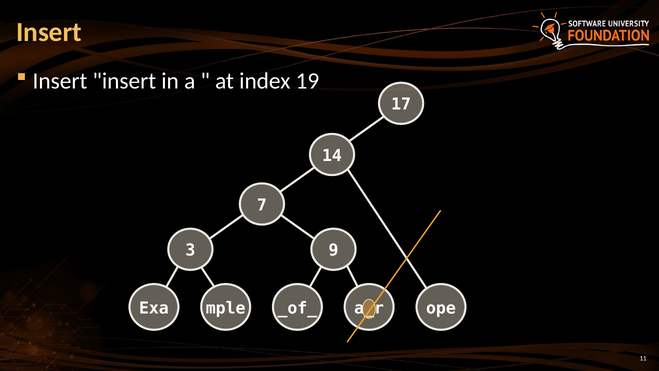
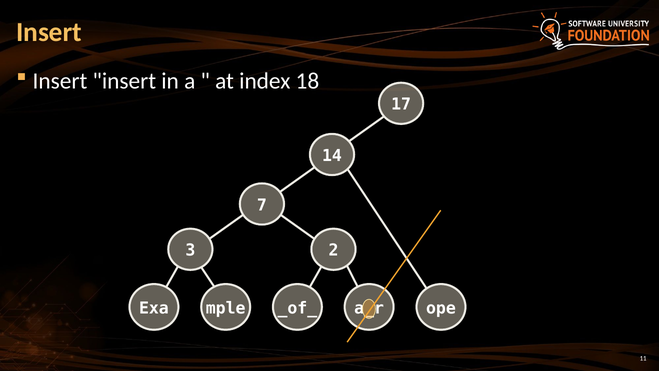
19: 19 -> 18 (307, 81)
9: 9 -> 2 (333, 250)
